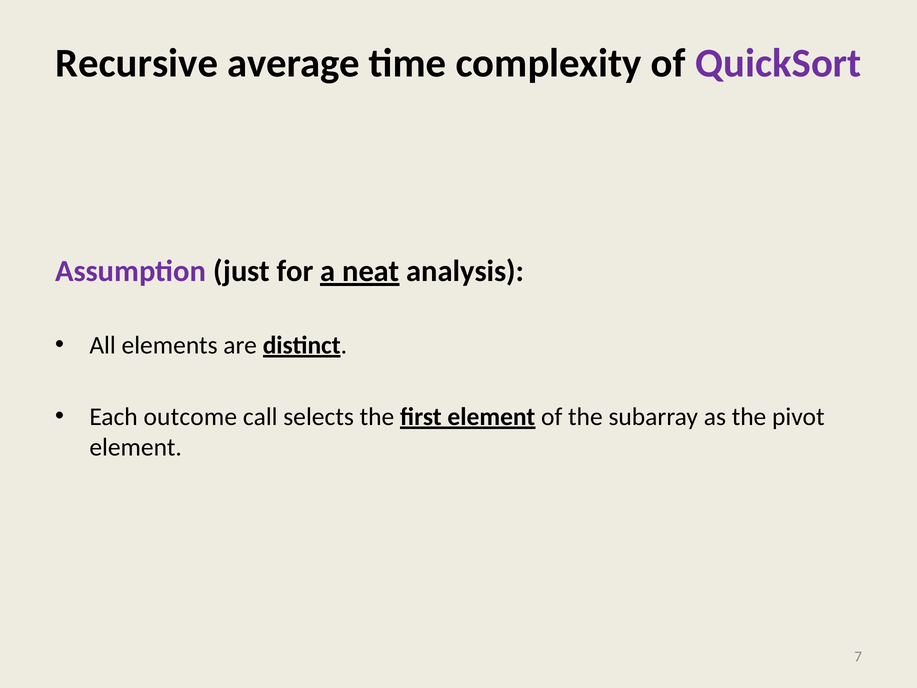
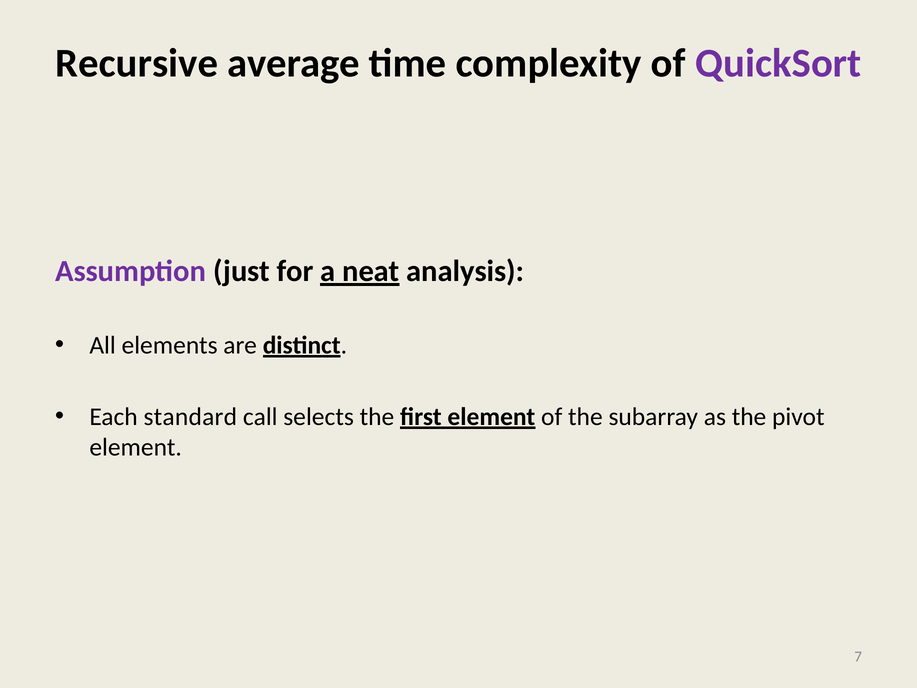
outcome: outcome -> standard (190, 416)
